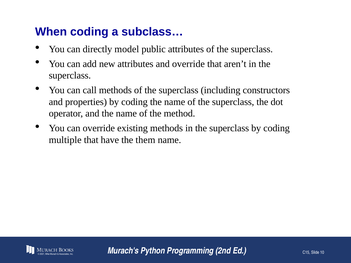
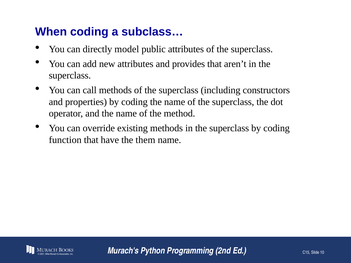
and override: override -> provides (189, 64)
multiple: multiple -> function (65, 140)
